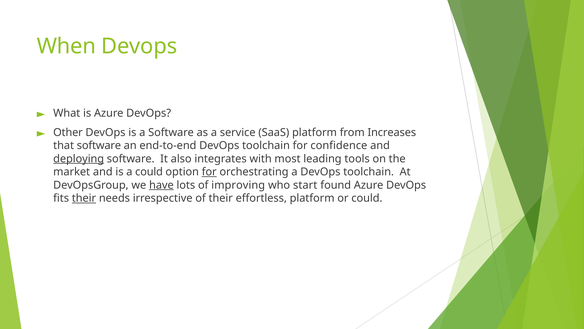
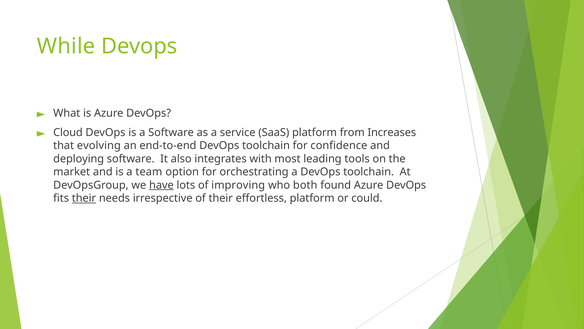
When: When -> While (66, 46)
Other: Other -> Cloud (68, 132)
that software: software -> evolving (99, 145)
deploying underline: present -> none (79, 159)
a could: could -> team (149, 172)
for underline: present -> none (209, 172)
start: start -> both (305, 185)
